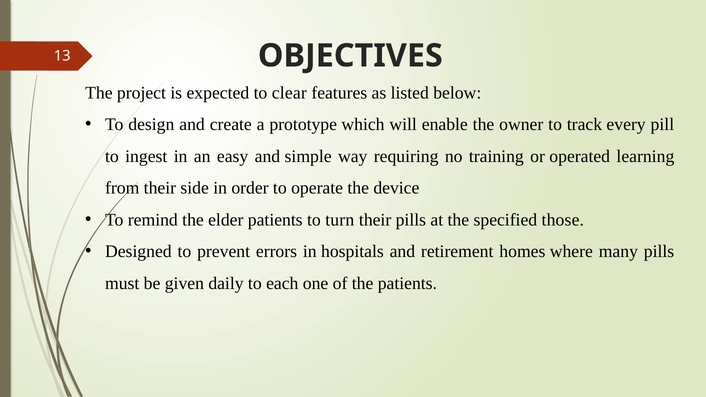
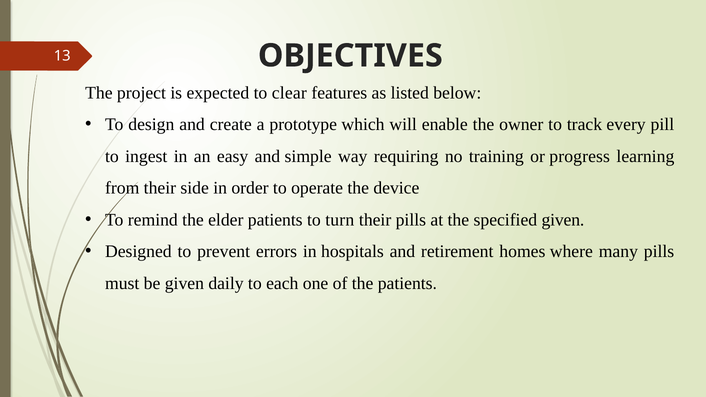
operated: operated -> progress (580, 156)
specified those: those -> given (563, 220)
